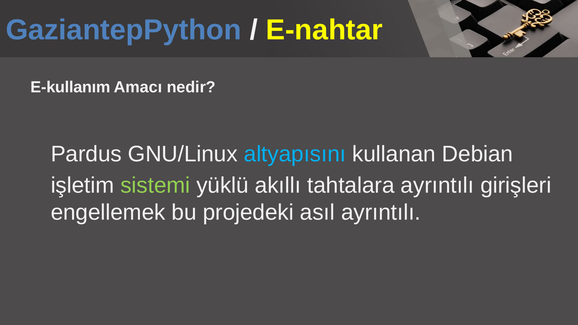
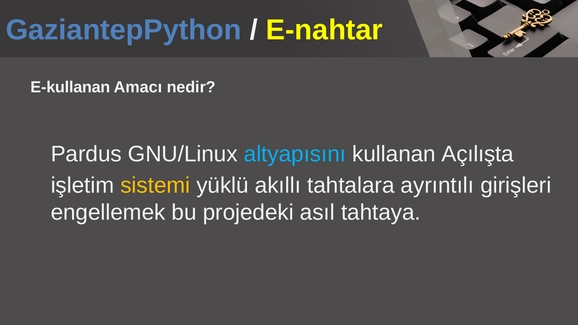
E-kullanım: E-kullanım -> E-kullanan (70, 87)
Debian: Debian -> Açılışta (478, 154)
sistemi colour: light green -> yellow (155, 186)
asıl ayrıntılı: ayrıntılı -> tahtaya (381, 213)
